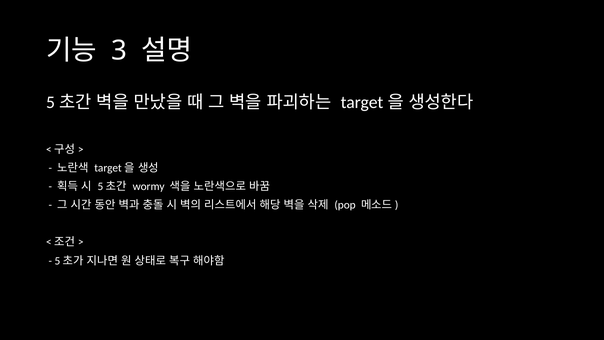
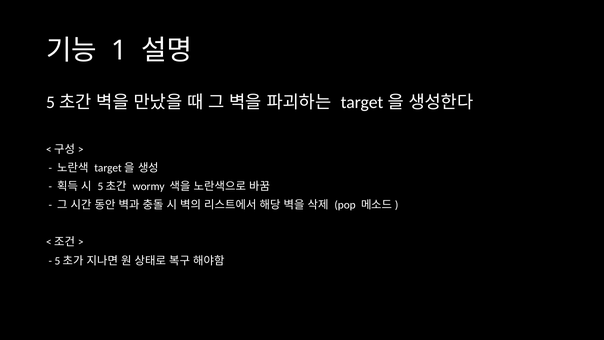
3: 3 -> 1 (119, 51)
